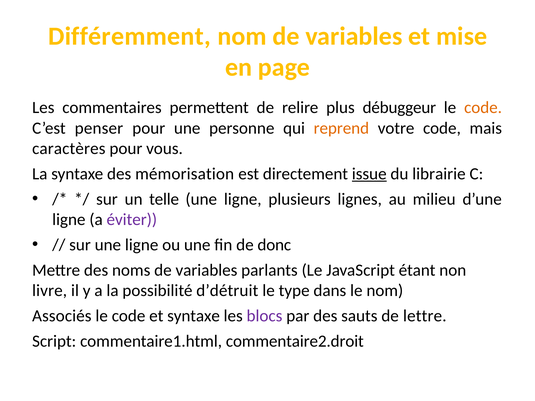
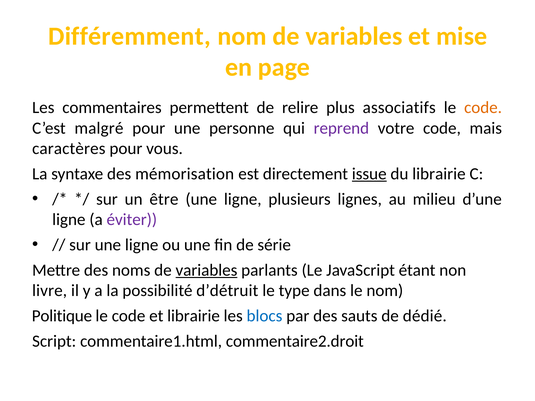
débuggeur: débuggeur -> associatifs (399, 108)
penser: penser -> malgré (99, 128)
reprend colour: orange -> purple (341, 128)
telle: telle -> être (164, 199)
donc: donc -> série (274, 245)
variables underline: none -> present (206, 270)
Associés: Associés -> Politique (62, 316)
et syntaxe: syntaxe -> librairie (194, 316)
blocs colour: purple -> blue (264, 316)
lettre: lettre -> dédié (425, 316)
